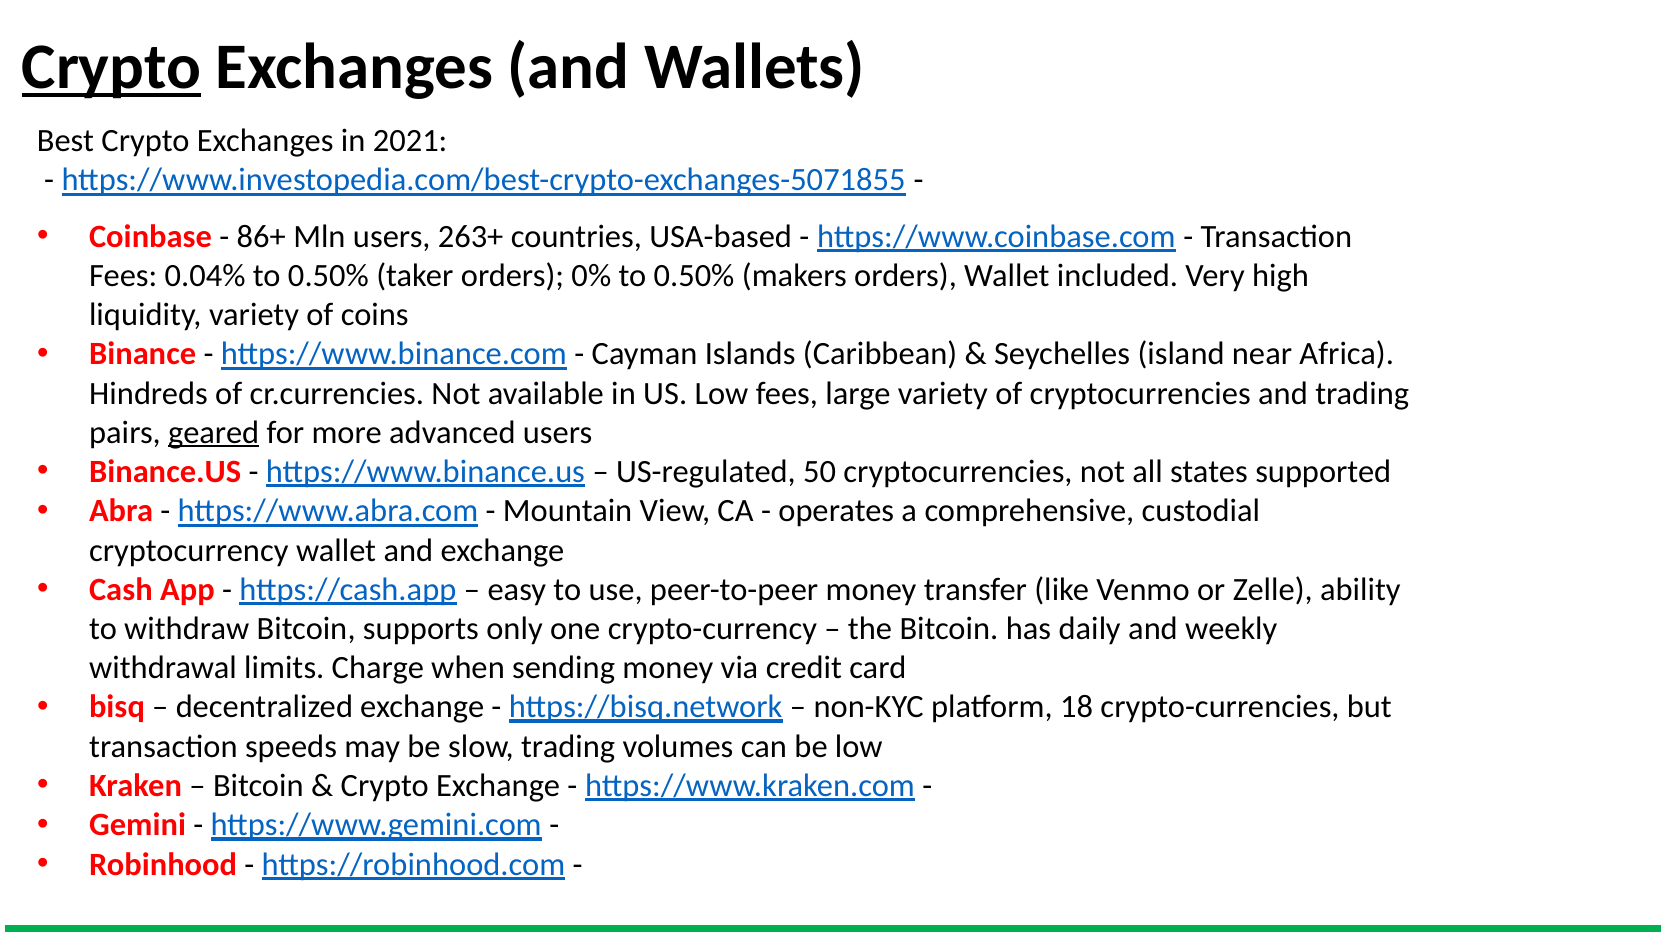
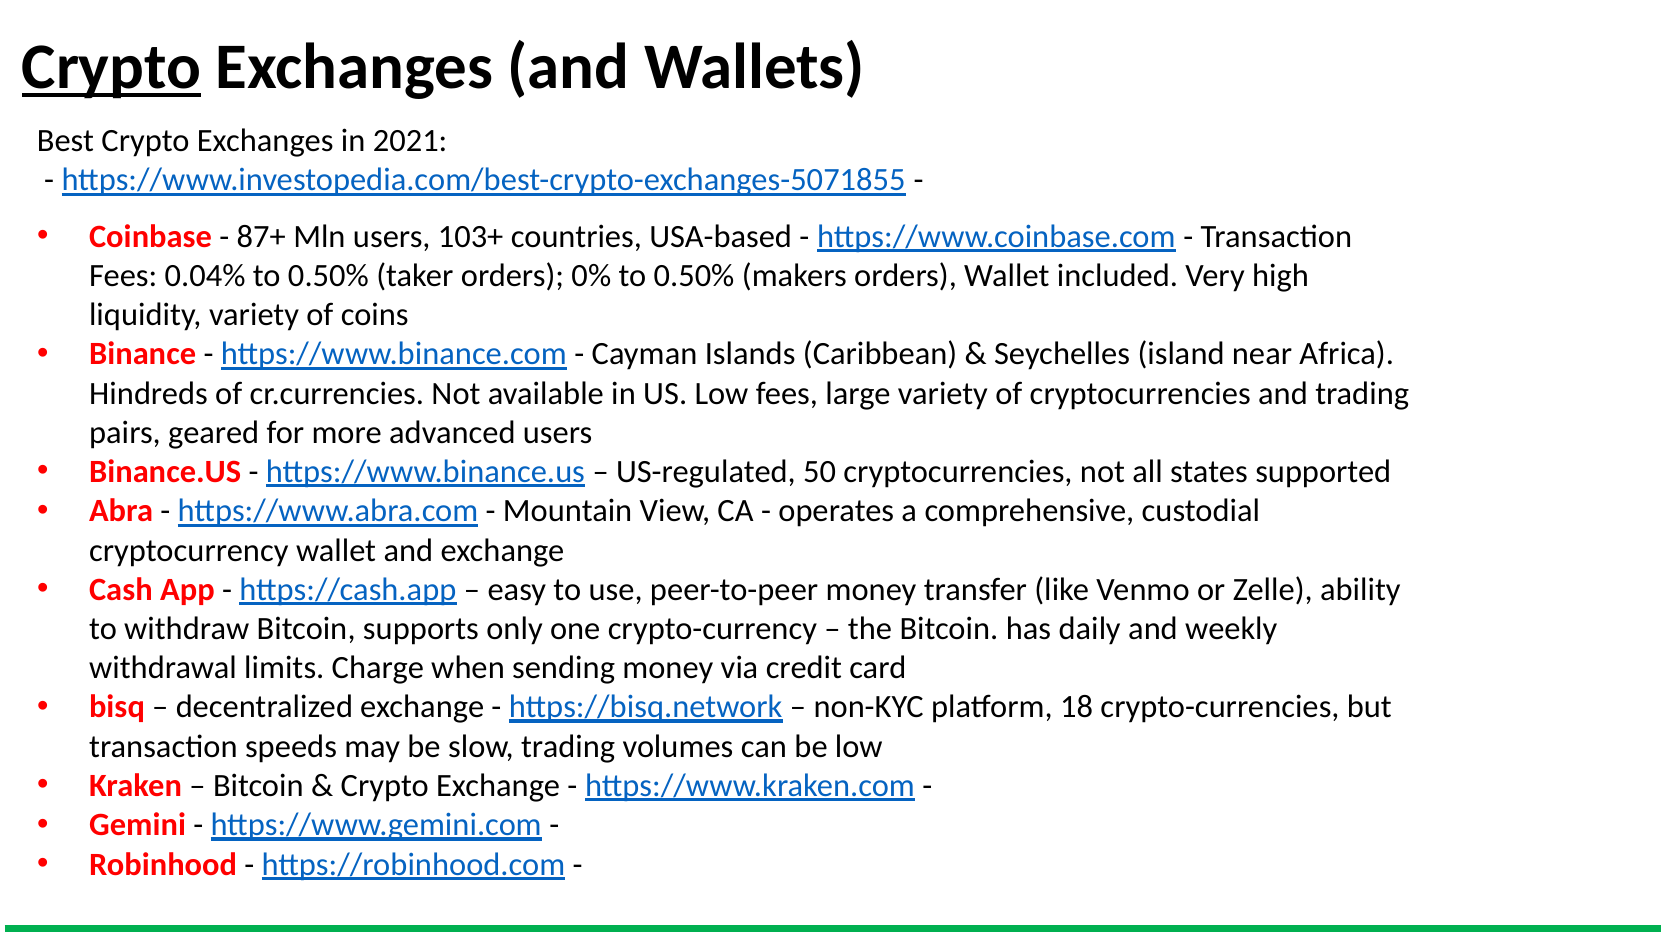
86+: 86+ -> 87+ (261, 237)
263+: 263+ -> 103+ (471, 237)
geared underline: present -> none (214, 432)
